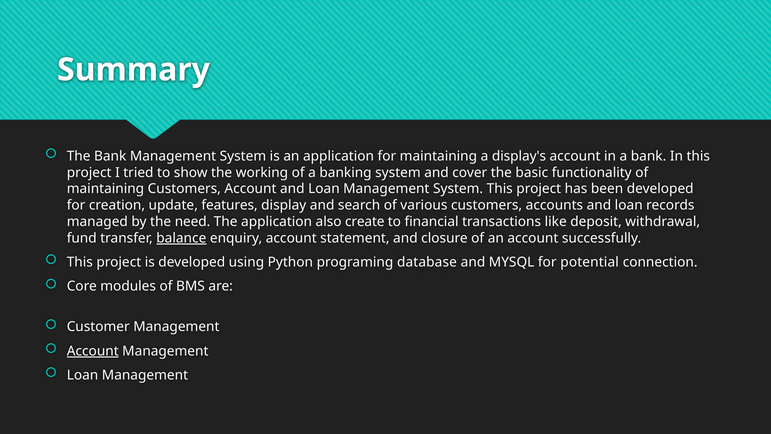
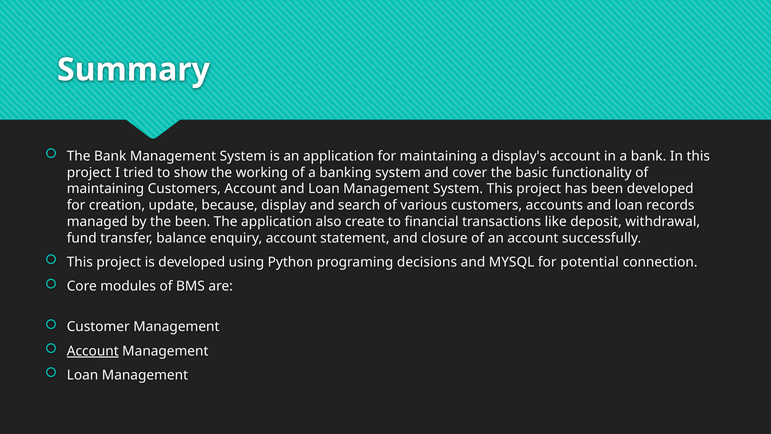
features: features -> because (230, 205)
the need: need -> been (193, 222)
balance underline: present -> none (181, 238)
database: database -> decisions (427, 262)
